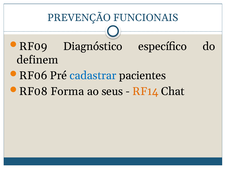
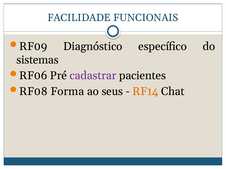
PREVENÇÃO: PREVENÇÃO -> FACILIDADE (79, 18)
definem: definem -> sistemas (38, 60)
cadastrar colour: blue -> purple (93, 76)
